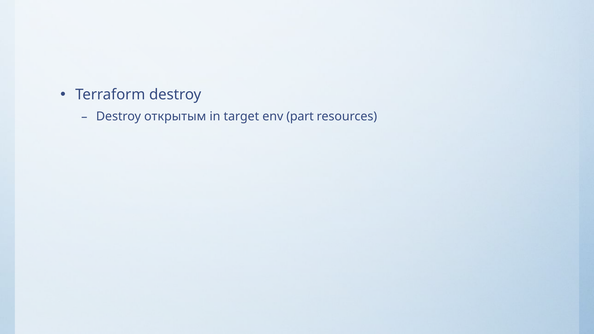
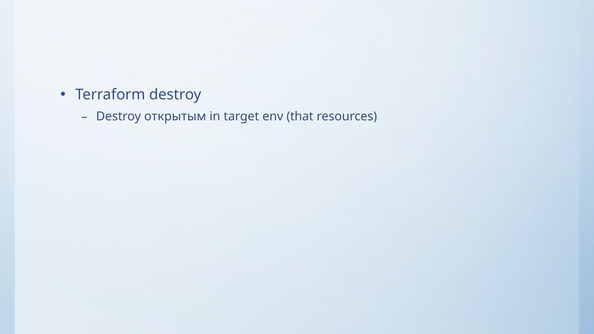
part: part -> that (300, 117)
